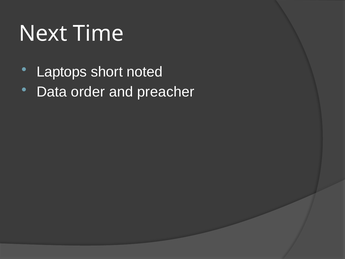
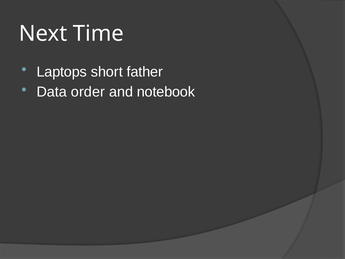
noted: noted -> father (145, 72)
preacher: preacher -> notebook (166, 92)
